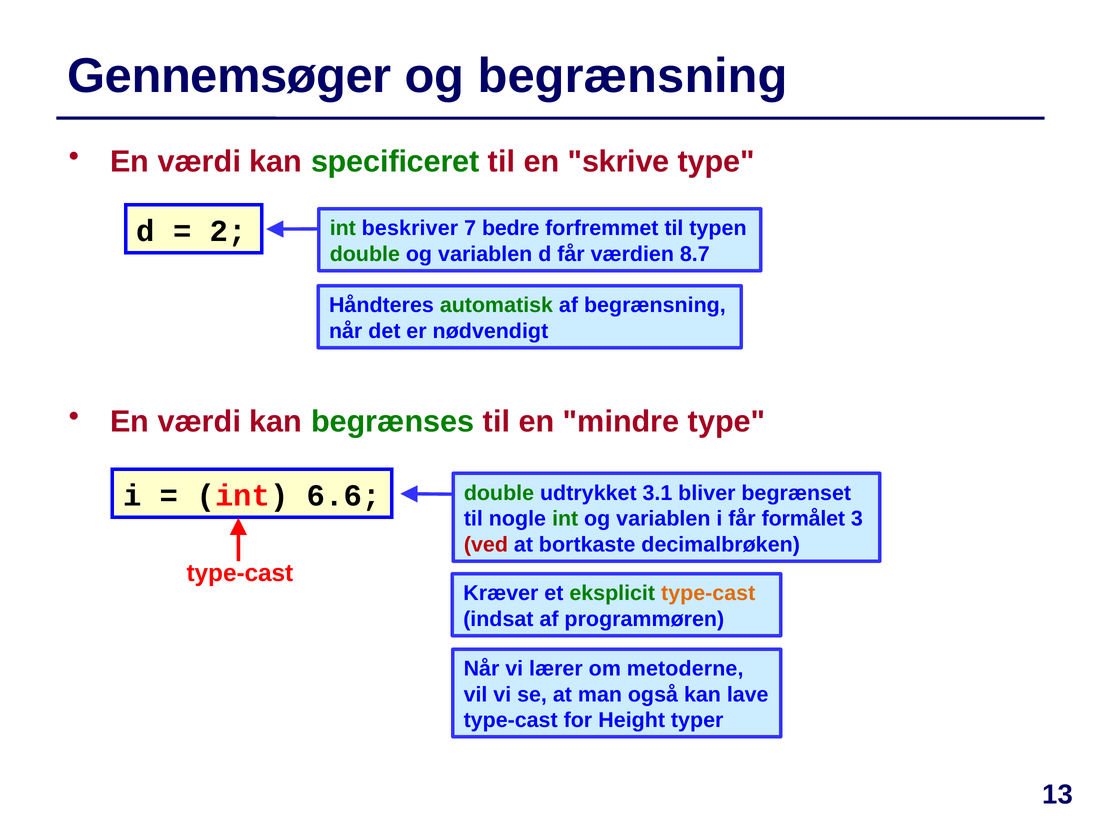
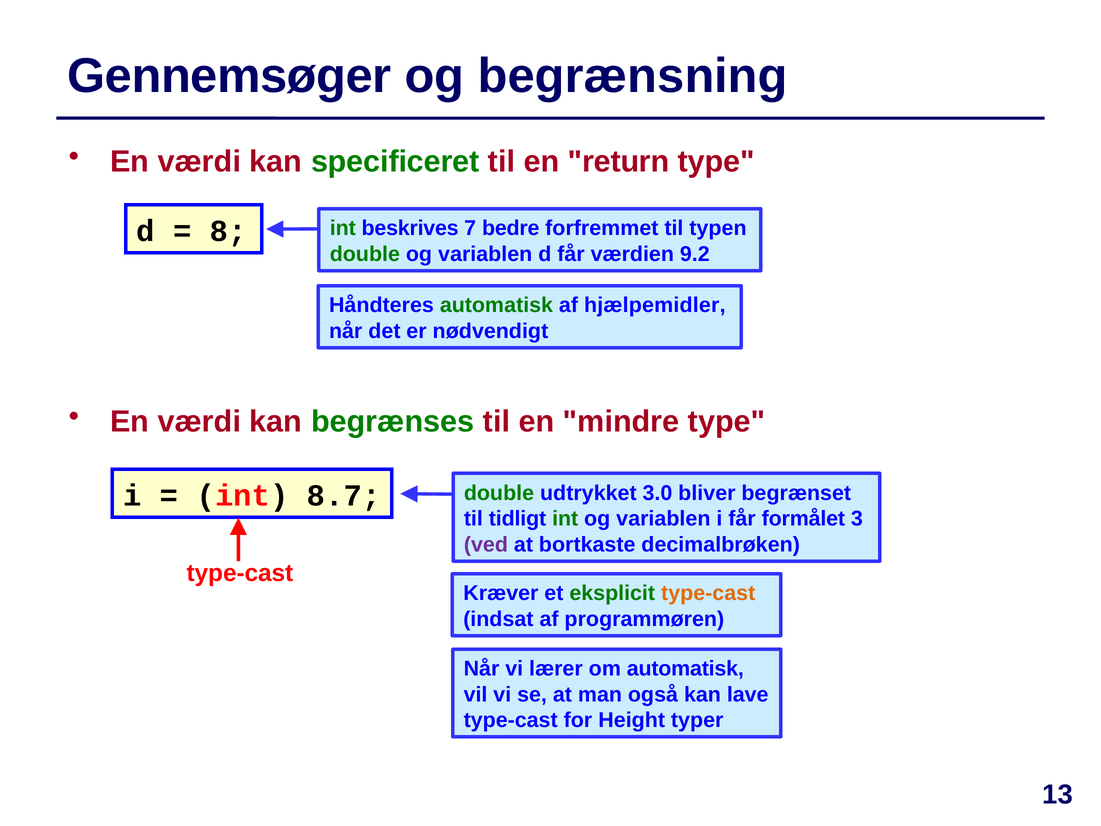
skrive: skrive -> return (619, 161)
beskriver: beskriver -> beskrives (410, 228)
2: 2 -> 8 (228, 231)
8.7: 8.7 -> 9.2 (695, 254)
af begrænsning: begrænsning -> hjælpemidler (655, 305)
3.1: 3.1 -> 3.0 (657, 493)
6.6: 6.6 -> 8.7 (344, 495)
nogle: nogle -> tidligt (518, 519)
ved colour: red -> purple (486, 544)
om metoderne: metoderne -> automatisk (685, 669)
